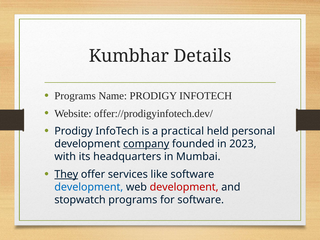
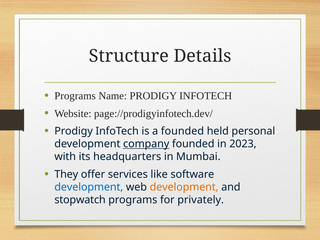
Kumbhar: Kumbhar -> Structure (129, 56)
offer://prodigyinfotech.dev/: offer://prodigyinfotech.dev/ -> page://prodigyinfotech.dev/ (153, 113)
a practical: practical -> founded (182, 131)
They underline: present -> none (66, 174)
development colour: red -> orange (184, 187)
for software: software -> privately (201, 200)
